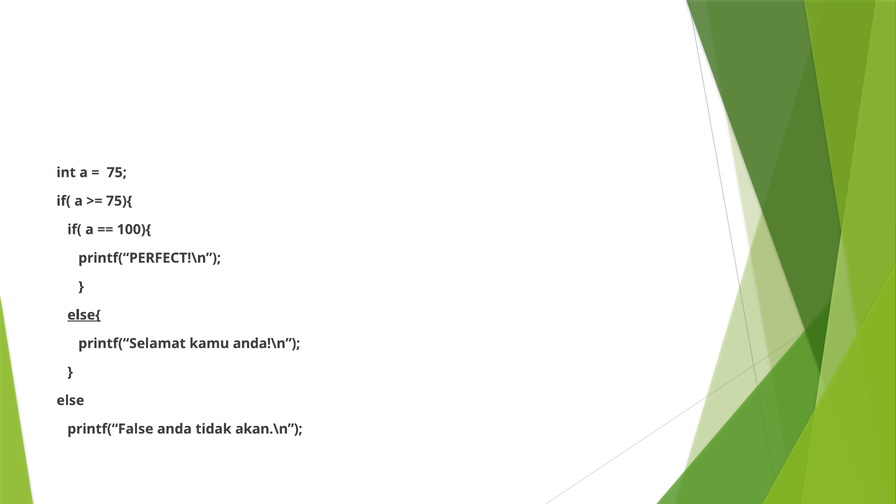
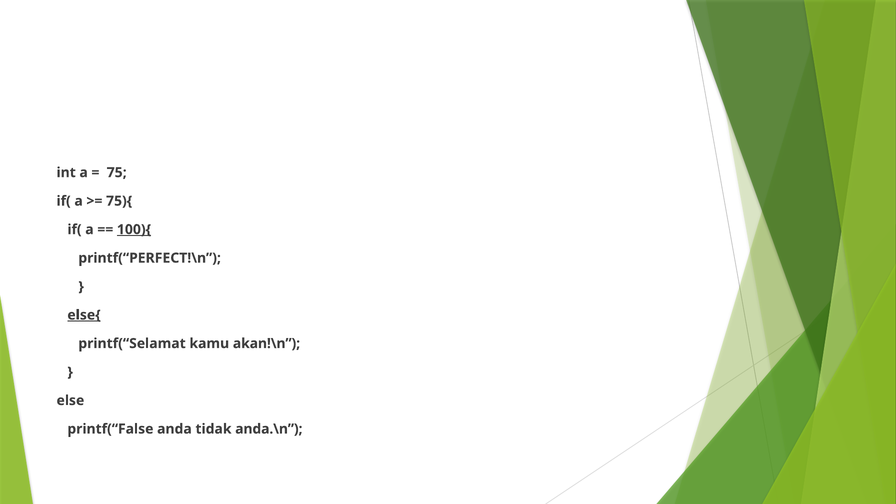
100){ underline: none -> present (134, 230)
anda!\n: anda!\n -> akan!\n (266, 343)
akan.\n: akan.\n -> anda.\n (269, 429)
